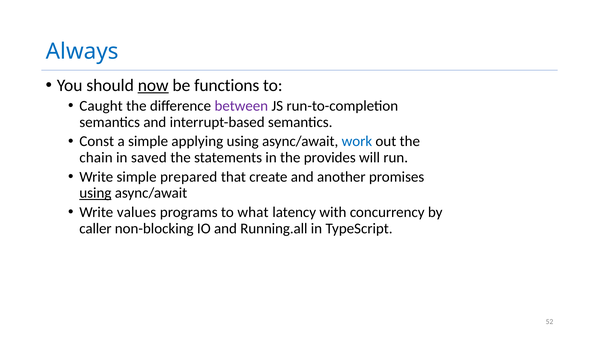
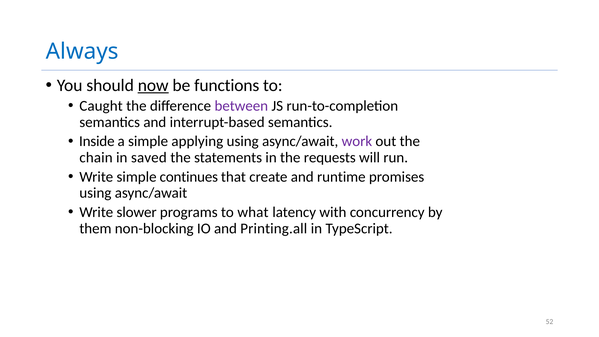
Const: Const -> Inside (97, 141)
work colour: blue -> purple (357, 141)
provides: provides -> requests (330, 158)
prepared: prepared -> continues (189, 177)
another: another -> runtime (341, 177)
using underline: present -> none (95, 193)
values: values -> slower (137, 212)
caller: caller -> them (95, 228)
Running.all: Running.all -> Printing.all (274, 228)
